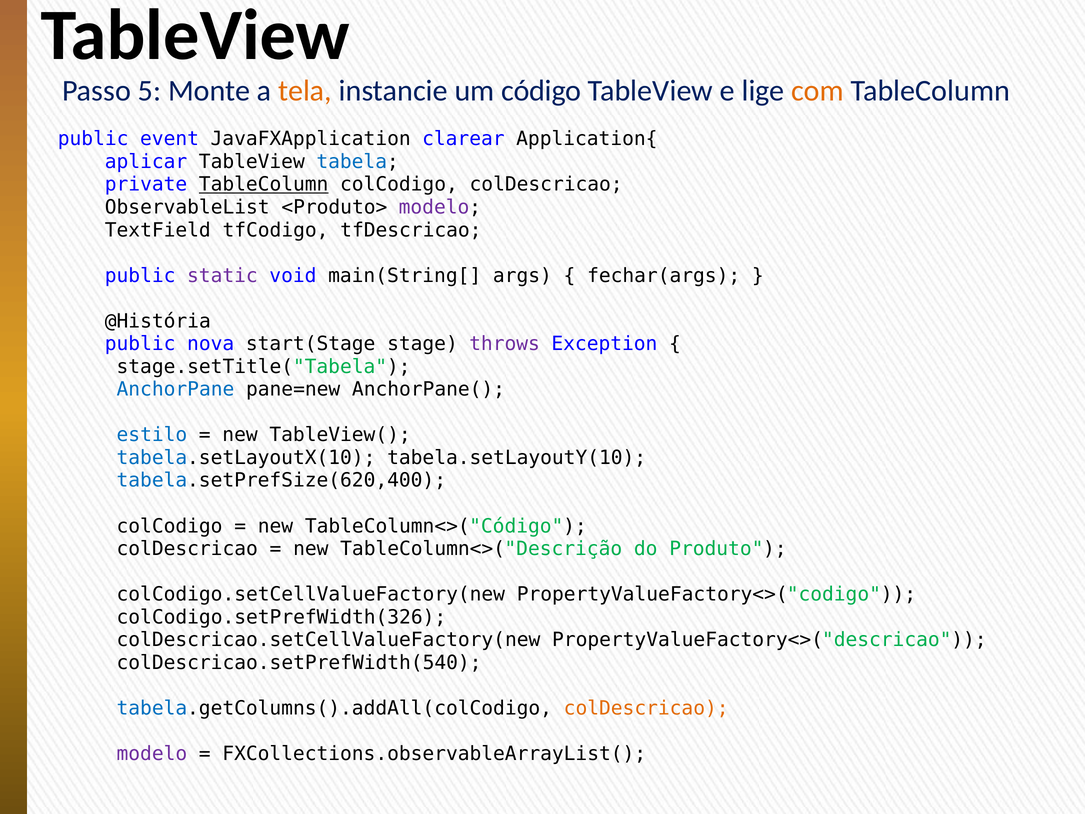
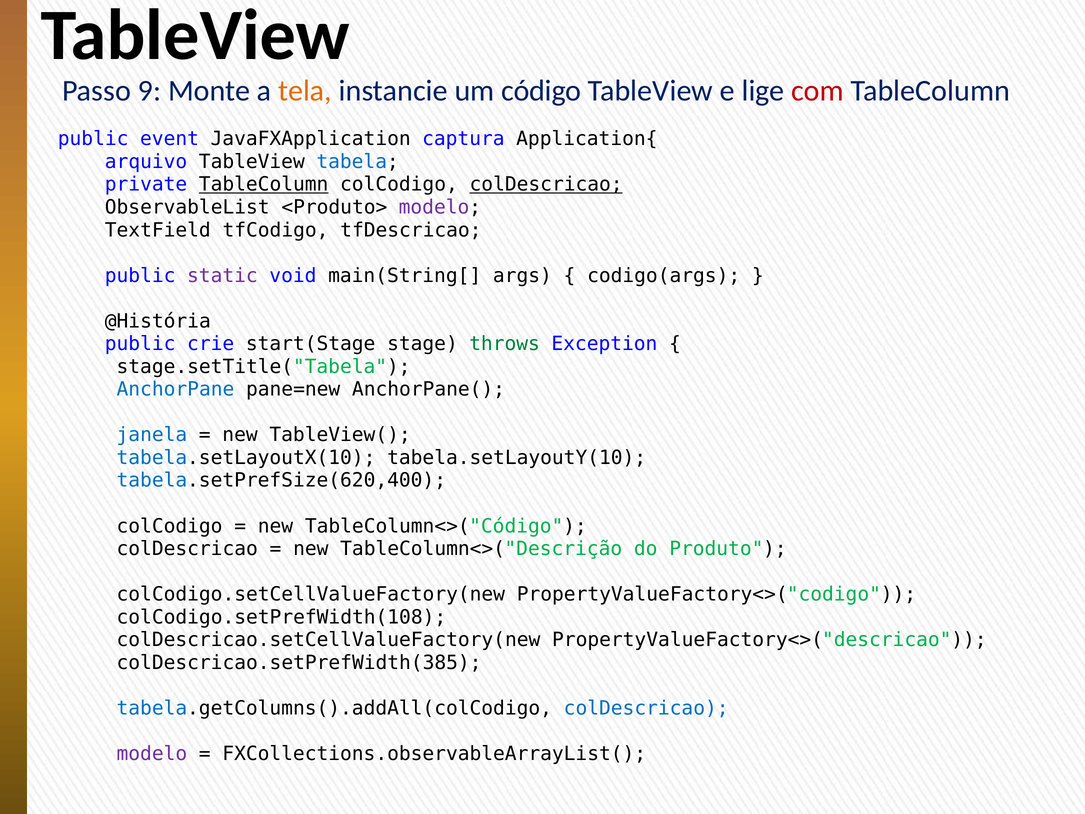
5: 5 -> 9 (149, 91)
com colour: orange -> red (818, 91)
clarear: clarear -> captura (463, 139)
aplicar: aplicar -> arquivo (146, 162)
colDescricao underline: none -> present (546, 184)
fechar(args: fechar(args -> codigo(args (664, 276)
nova: nova -> crie (211, 344)
throws colour: purple -> green (505, 344)
estilo: estilo -> janela (152, 435)
colCodigo.setPrefWidth(326: colCodigo.setPrefWidth(326 -> colCodigo.setPrefWidth(108 (281, 617)
colDescricao.setPrefWidth(540: colDescricao.setPrefWidth(540 -> colDescricao.setPrefWidth(385 (299, 663)
colDescricao colour: orange -> blue (646, 708)
